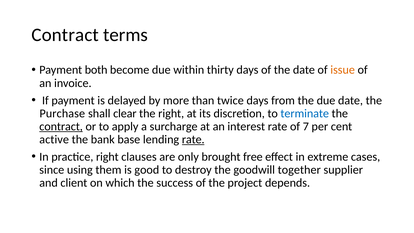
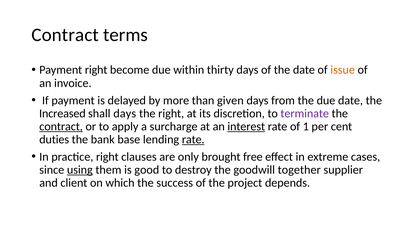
Payment both: both -> right (96, 70)
twice: twice -> given (230, 100)
Purchase: Purchase -> Increased (62, 113)
shall clear: clear -> days (125, 113)
terminate colour: blue -> purple (305, 113)
interest underline: none -> present (246, 126)
7: 7 -> 1 (306, 126)
active: active -> duties (54, 139)
using underline: none -> present (80, 170)
